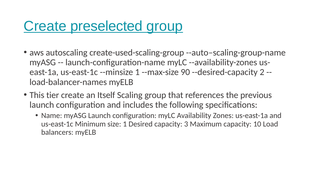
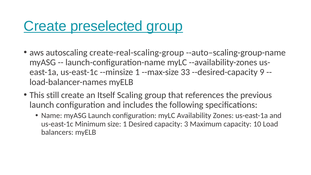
create-used-scaling-group: create-used-scaling-group -> create-real-scaling-group (137, 53)
90: 90 -> 33 (185, 72)
2: 2 -> 9 (262, 72)
tier: tier -> still (53, 95)
